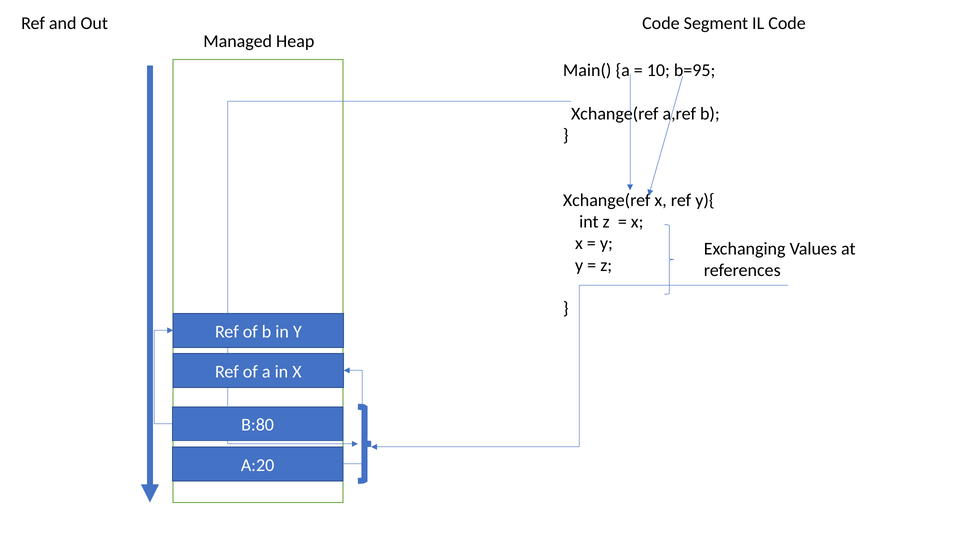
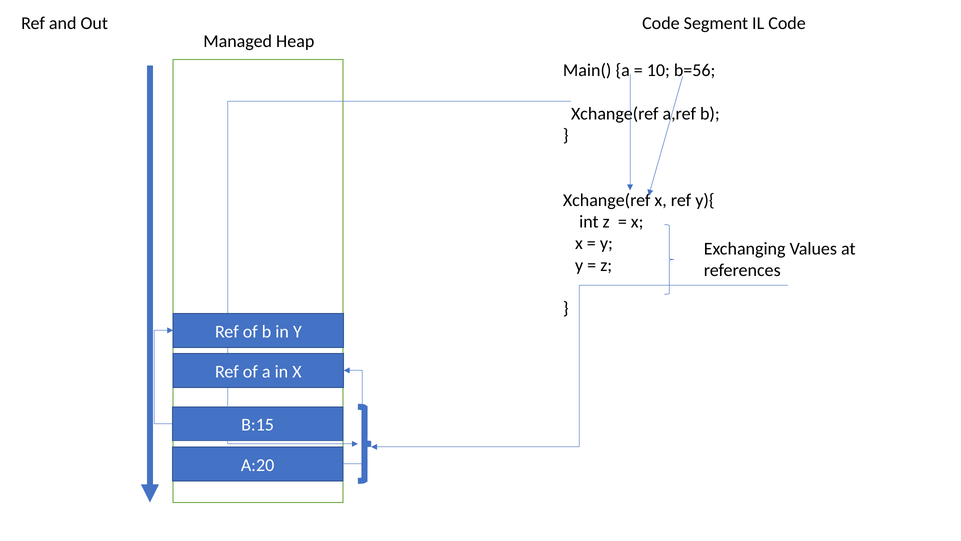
b=95: b=95 -> b=56 (695, 70)
B:80: B:80 -> B:15 (258, 425)
